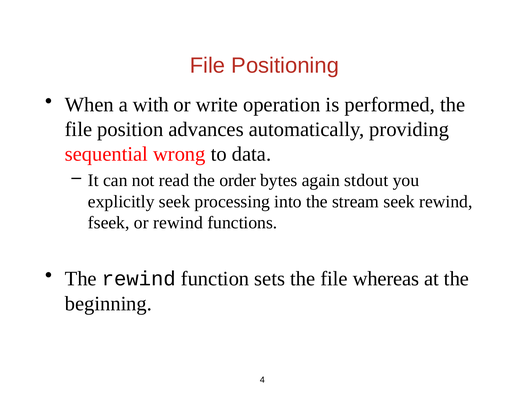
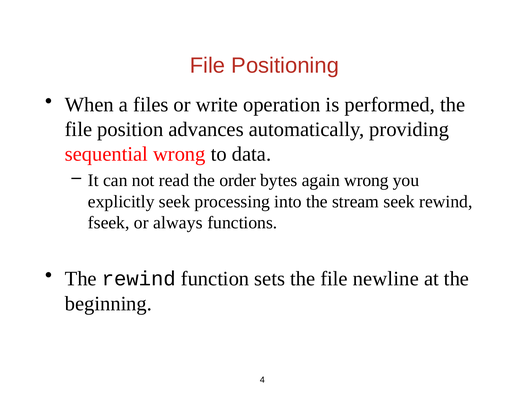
with: with -> files (151, 105)
again stdout: stdout -> wrong (366, 180)
or rewind: rewind -> always (178, 223)
whereas: whereas -> newline (386, 279)
